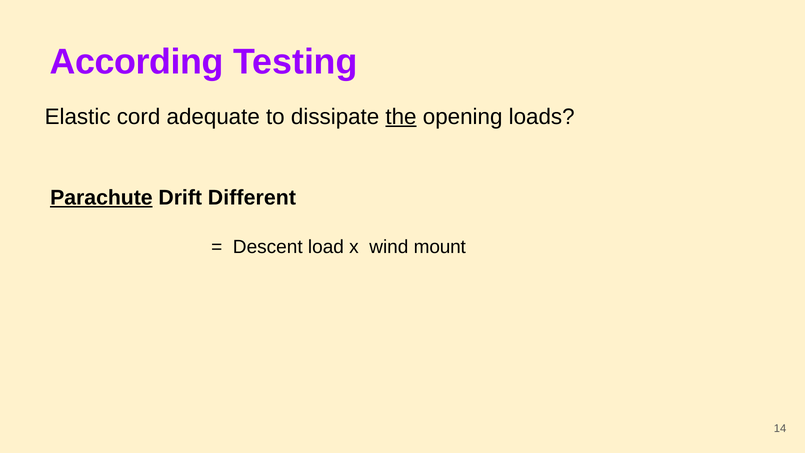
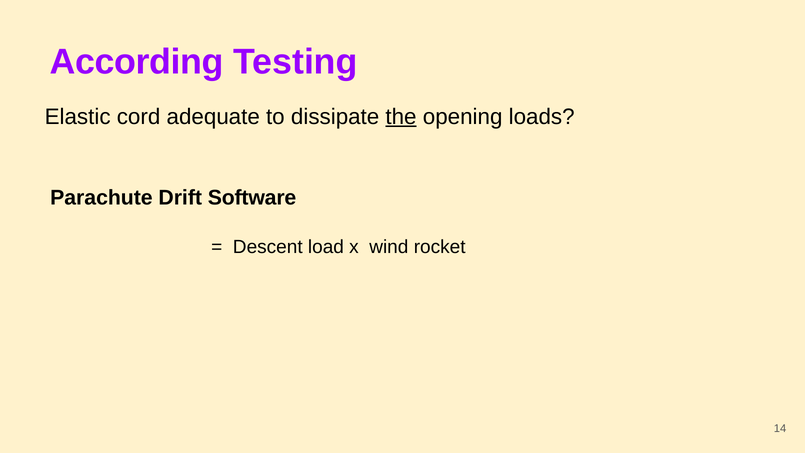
Parachute underline: present -> none (101, 198)
Different: Different -> Software (252, 198)
mount: mount -> rocket (440, 247)
